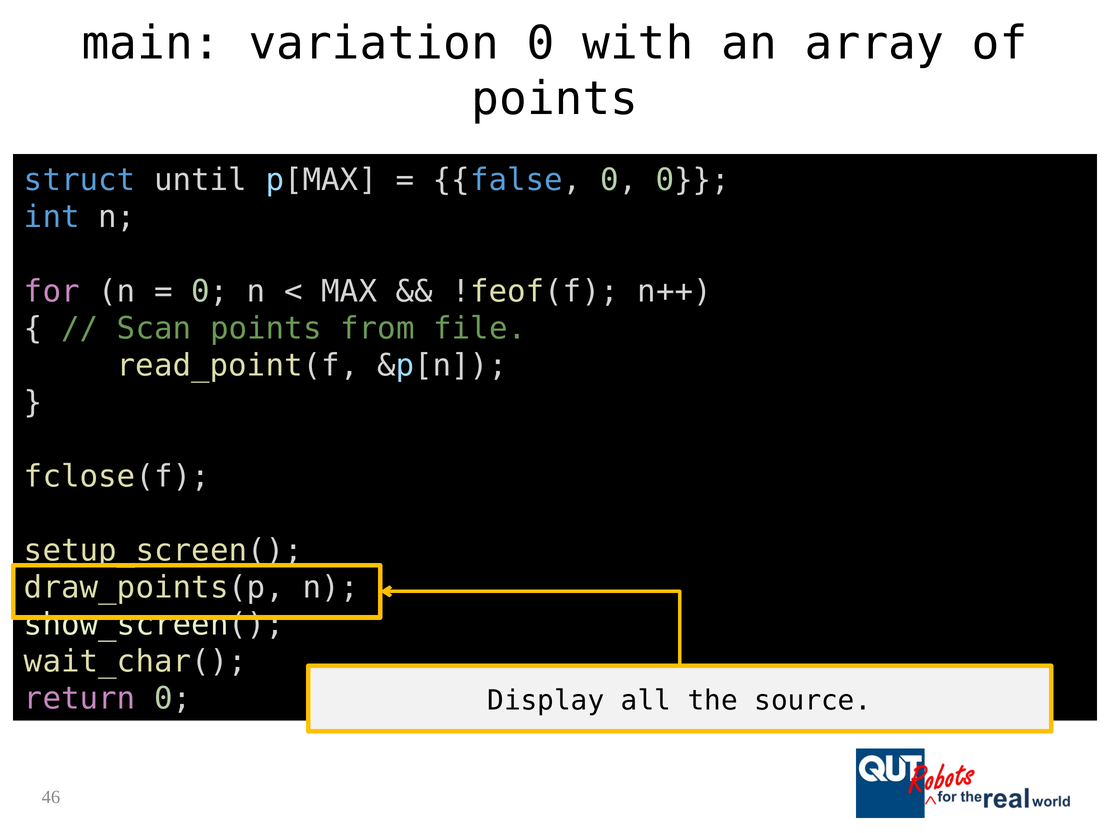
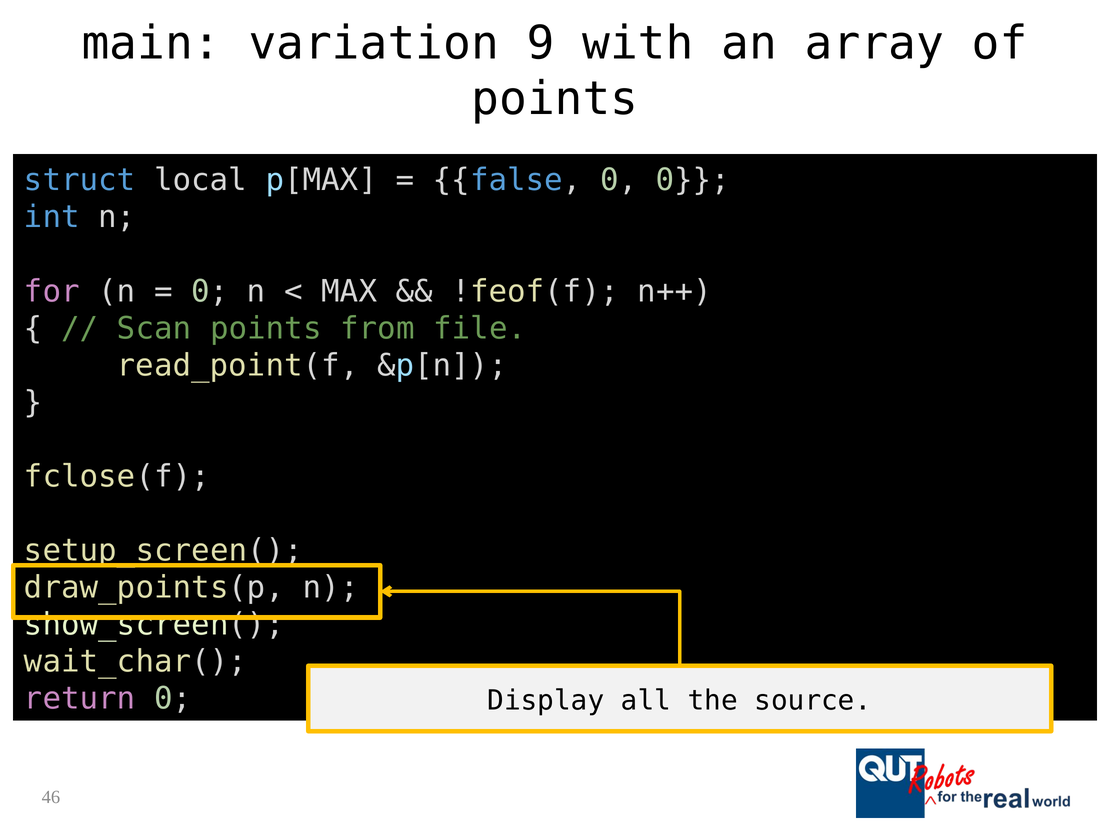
variation 0: 0 -> 9 (541, 44)
until: until -> local (201, 180)
